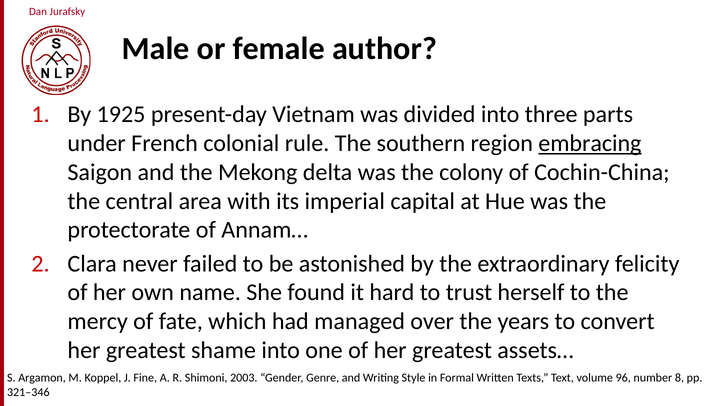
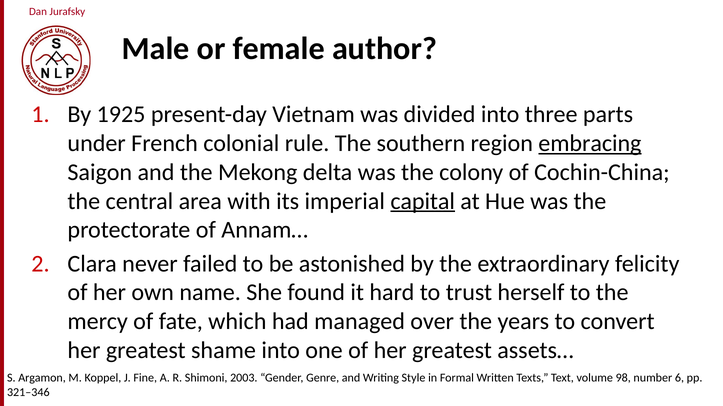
capital underline: none -> present (423, 201)
96: 96 -> 98 (623, 379)
8: 8 -> 6 (679, 379)
